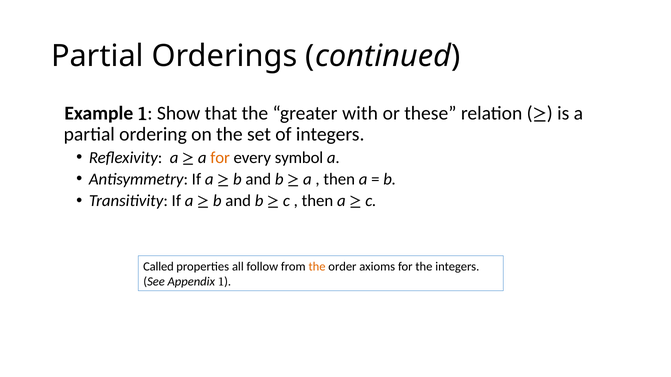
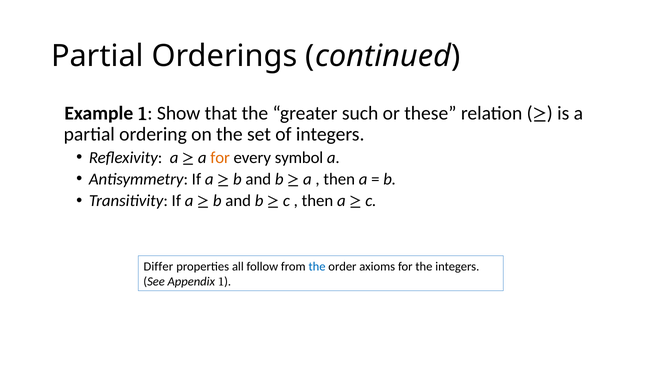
with: with -> such (360, 113)
Called: Called -> Differ (158, 267)
the colour: orange -> blue (317, 267)
